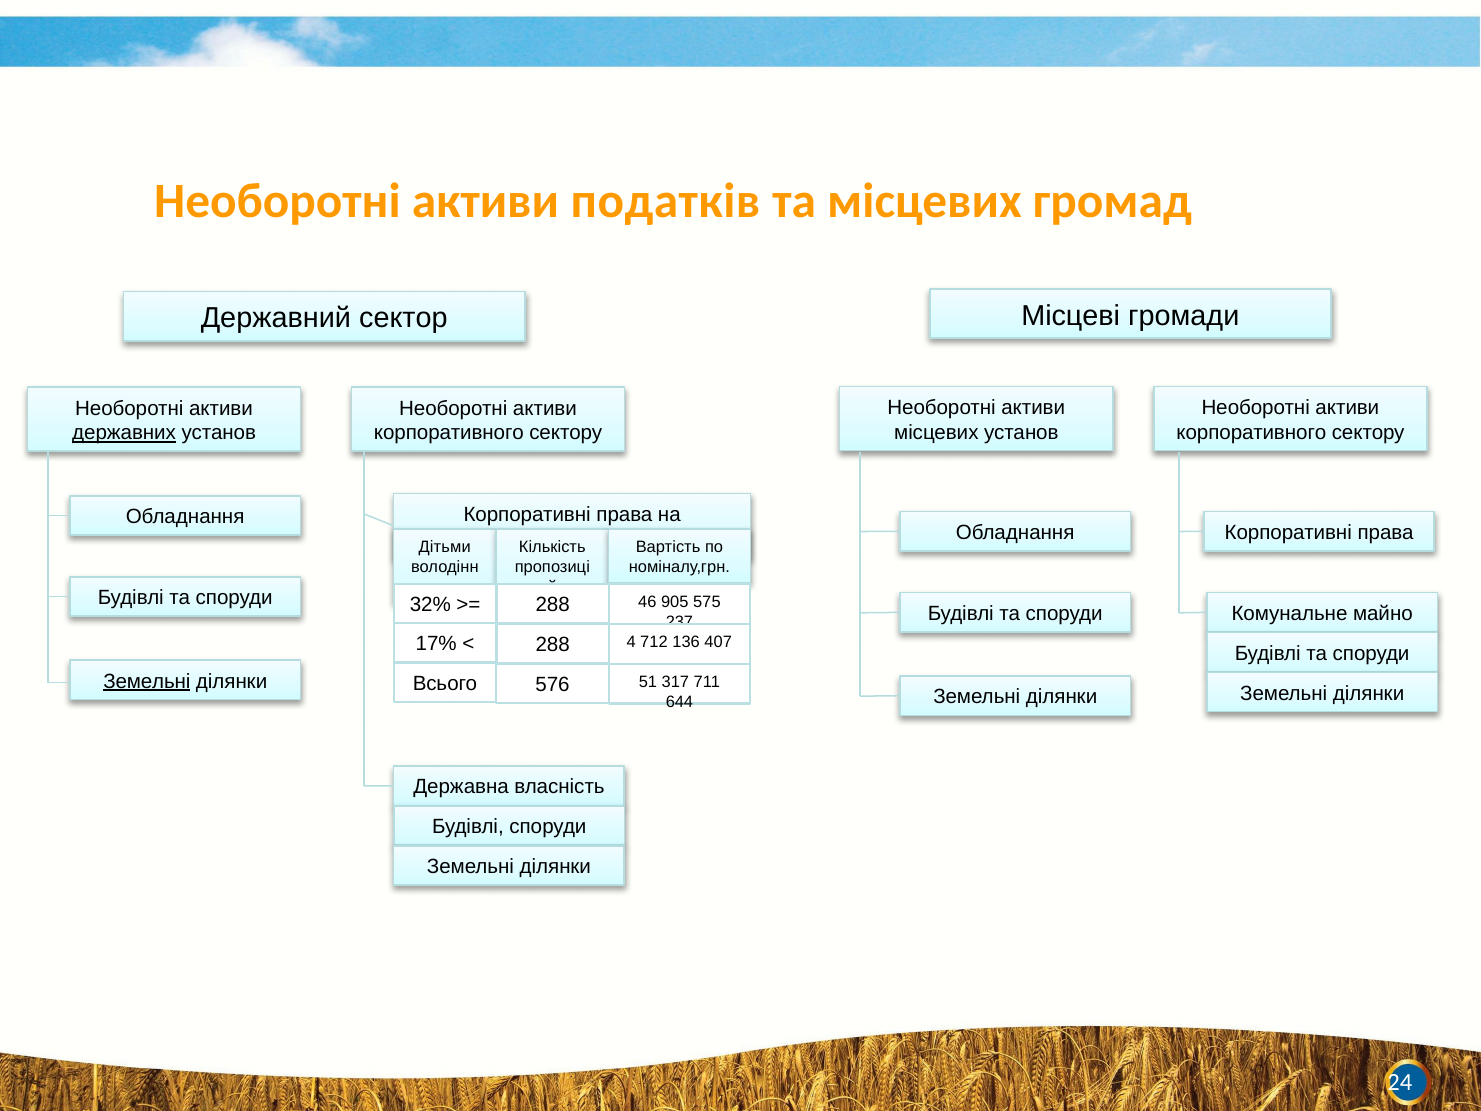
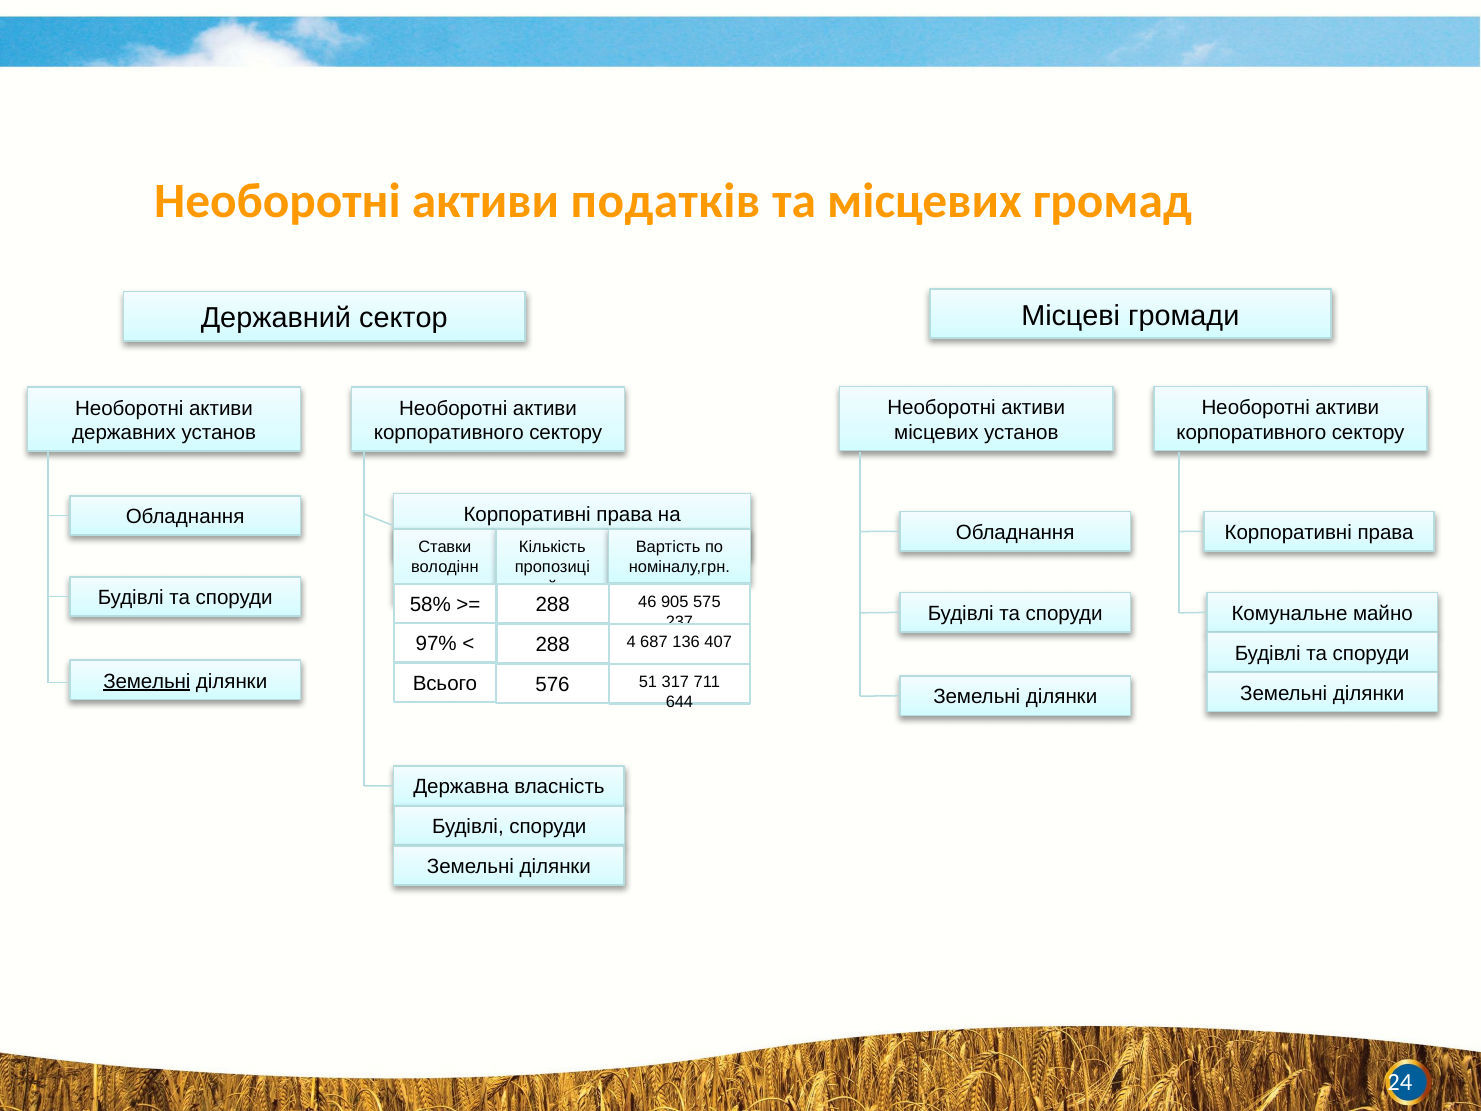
державних underline: present -> none (124, 433)
Дітьми: Дітьми -> Ставки (445, 547)
32%: 32% -> 58% (430, 605)
17%: 17% -> 97% (436, 644)
712: 712 -> 687 (654, 642)
